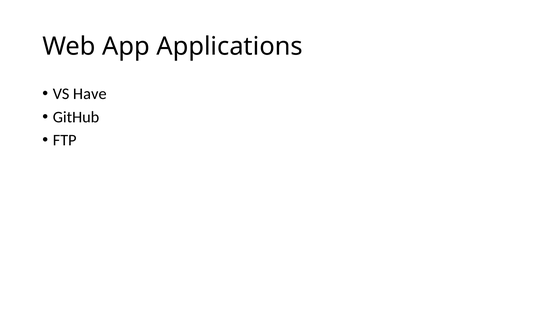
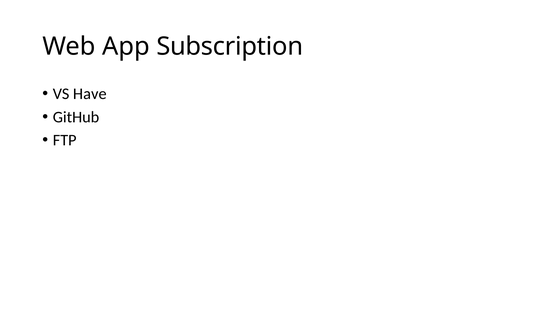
Applications: Applications -> Subscription (230, 47)
